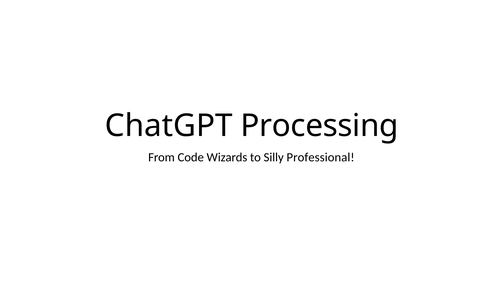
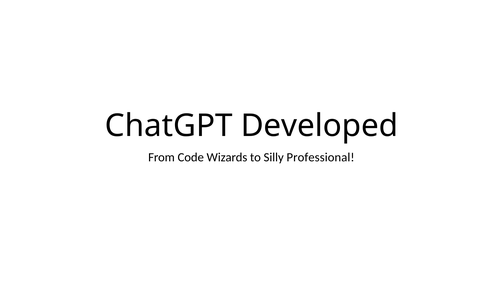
Processing: Processing -> Developed (319, 126)
